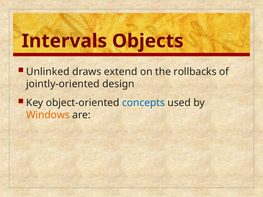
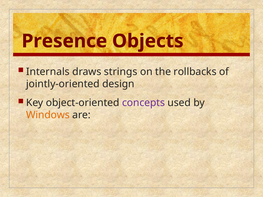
Intervals: Intervals -> Presence (64, 41)
Unlinked: Unlinked -> Internals (48, 72)
extend: extend -> strings (121, 72)
concepts colour: blue -> purple (143, 103)
